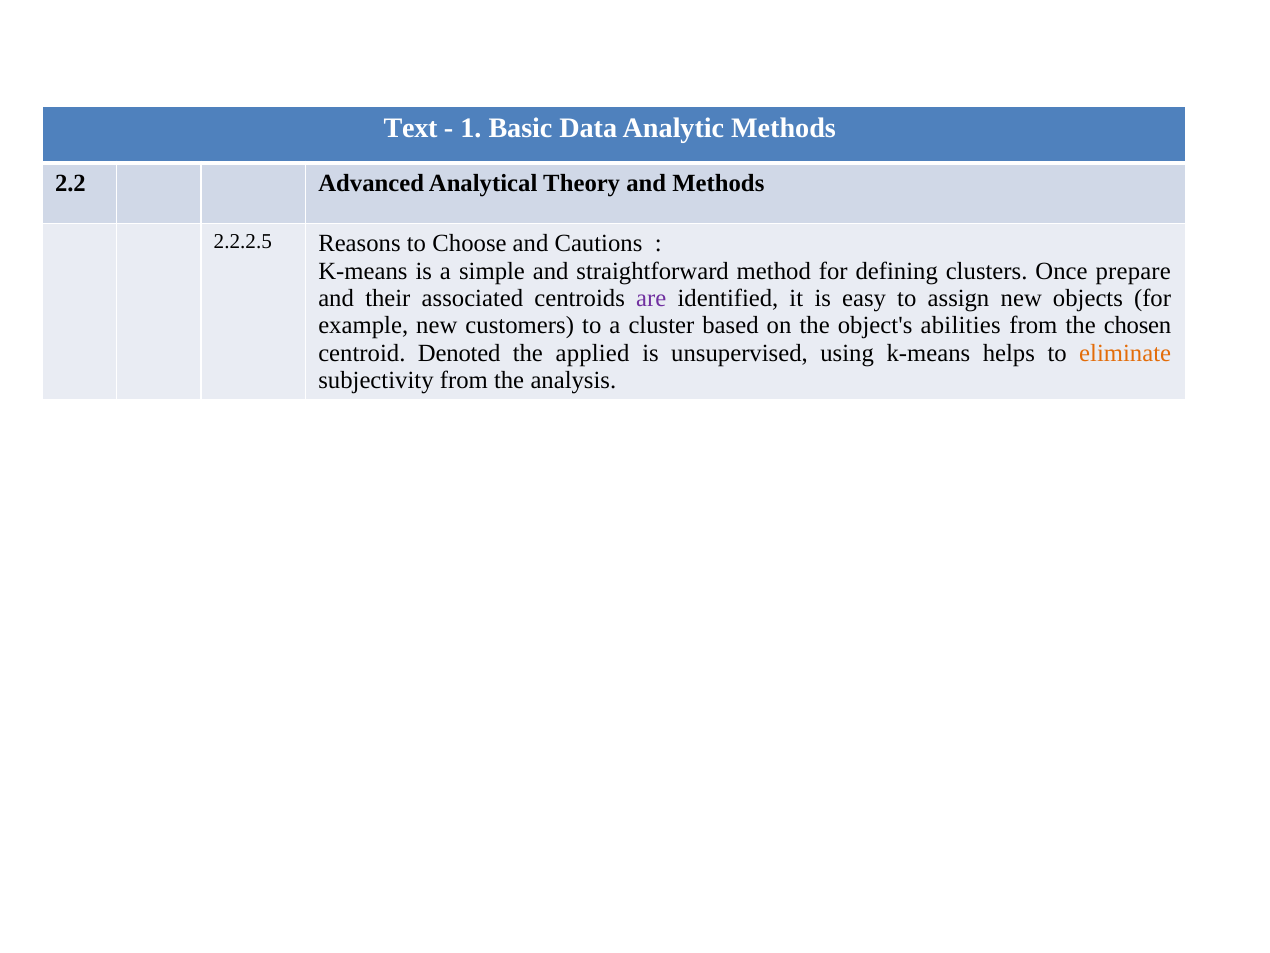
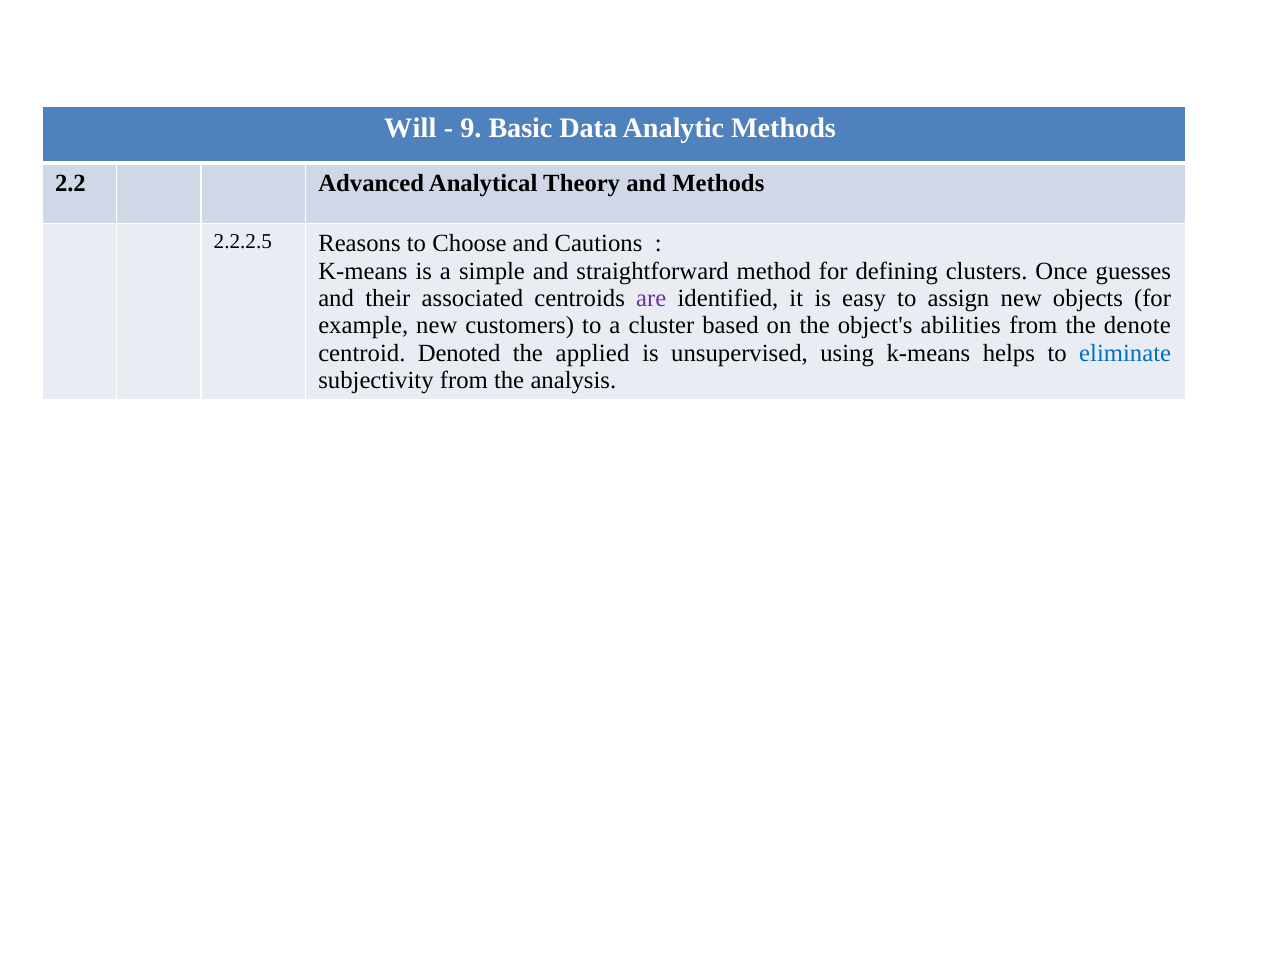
Text: Text -> Will (410, 128)
1: 1 -> 9 (471, 128)
prepare: prepare -> guesses (1133, 271)
chosen: chosen -> denote (1137, 325)
eliminate colour: orange -> blue (1125, 353)
